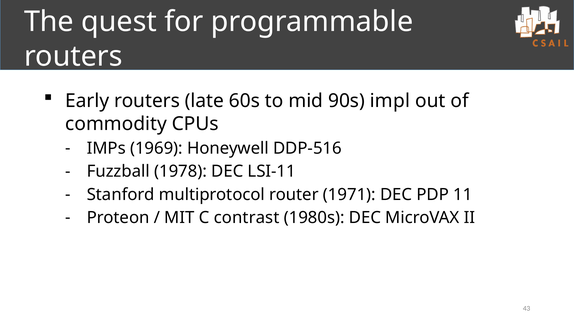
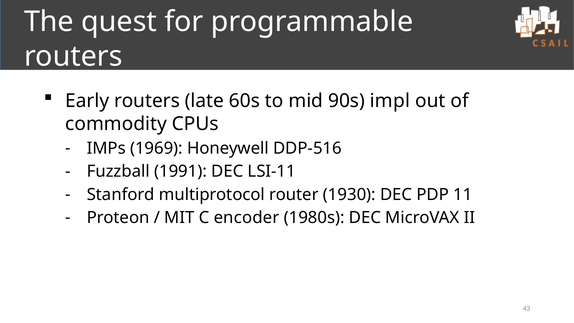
1978: 1978 -> 1991 (180, 171)
1971: 1971 -> 1930 (349, 194)
contrast: contrast -> encoder (247, 217)
